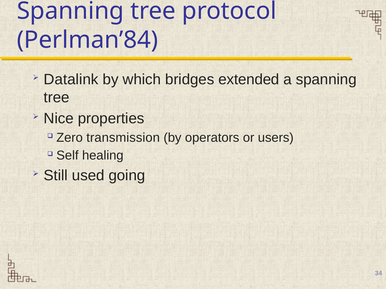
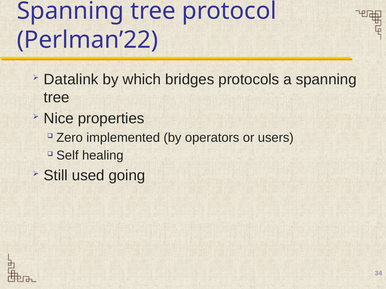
Perlman’84: Perlman’84 -> Perlman’22 (87, 40)
extended: extended -> protocols (249, 80)
transmission: transmission -> implemented (123, 138)
